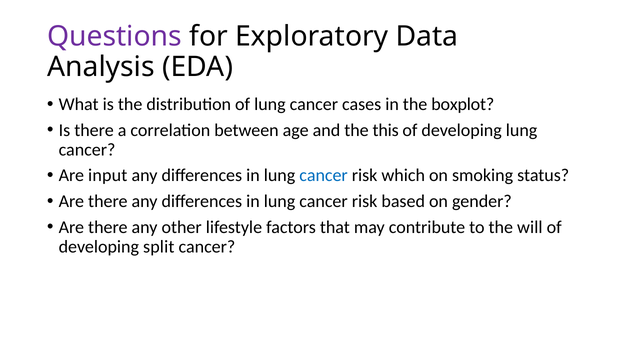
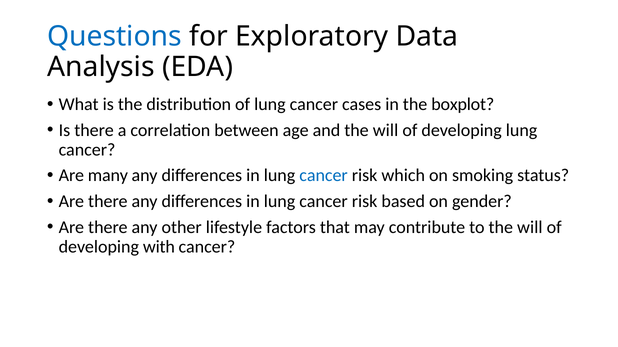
Questions colour: purple -> blue (115, 37)
and the this: this -> will (386, 130)
input: input -> many (108, 176)
split: split -> with (159, 247)
